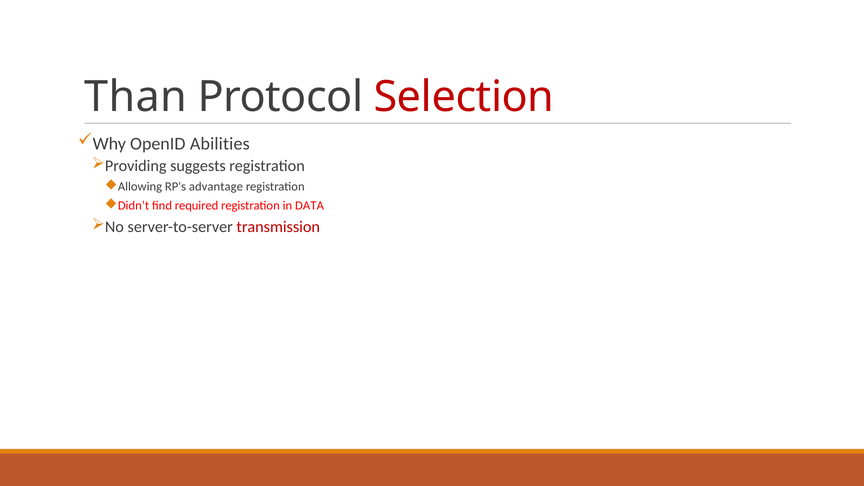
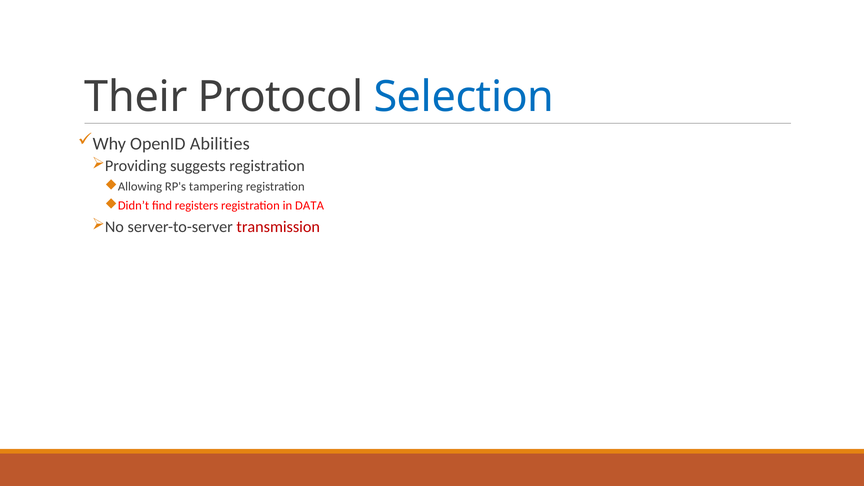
Than: Than -> Their (136, 97)
Selection colour: red -> blue (464, 97)
advantage: advantage -> tampering (216, 187)
required: required -> registers (197, 206)
